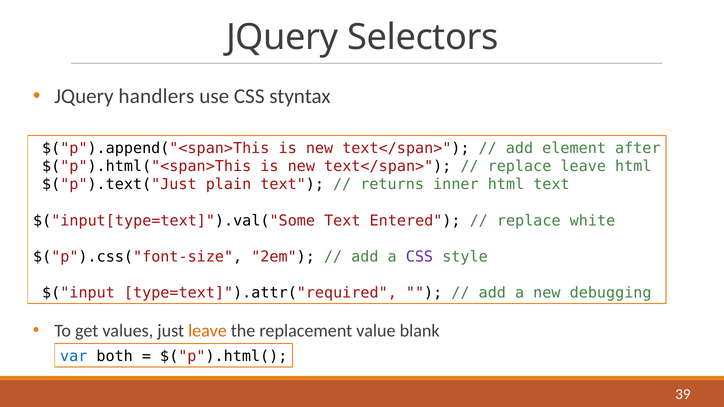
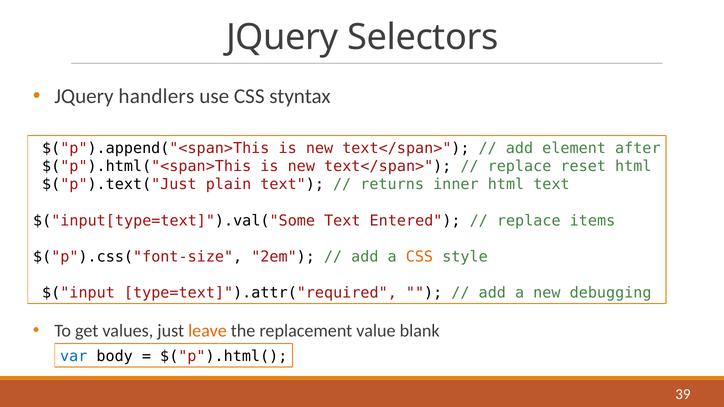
replace leave: leave -> reset (583, 166)
white: white -> items (592, 221)
CSS colour: purple -> orange (419, 257)
both: both -> body (115, 357)
